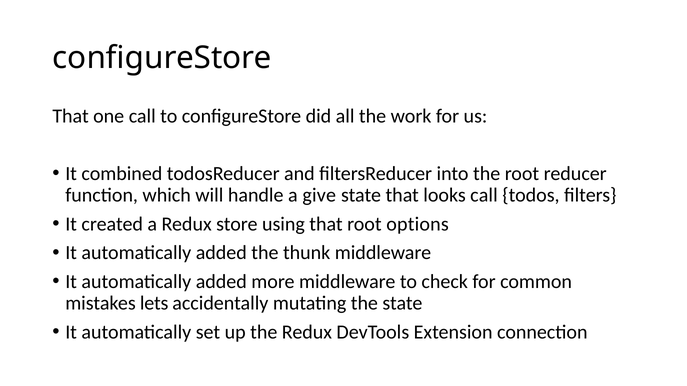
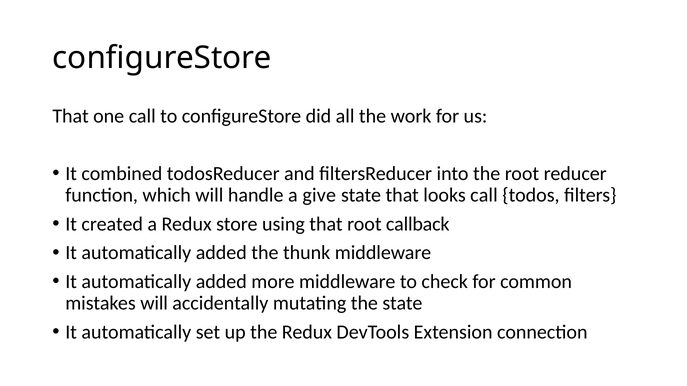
options: options -> callback (418, 224)
mistakes lets: lets -> will (154, 303)
